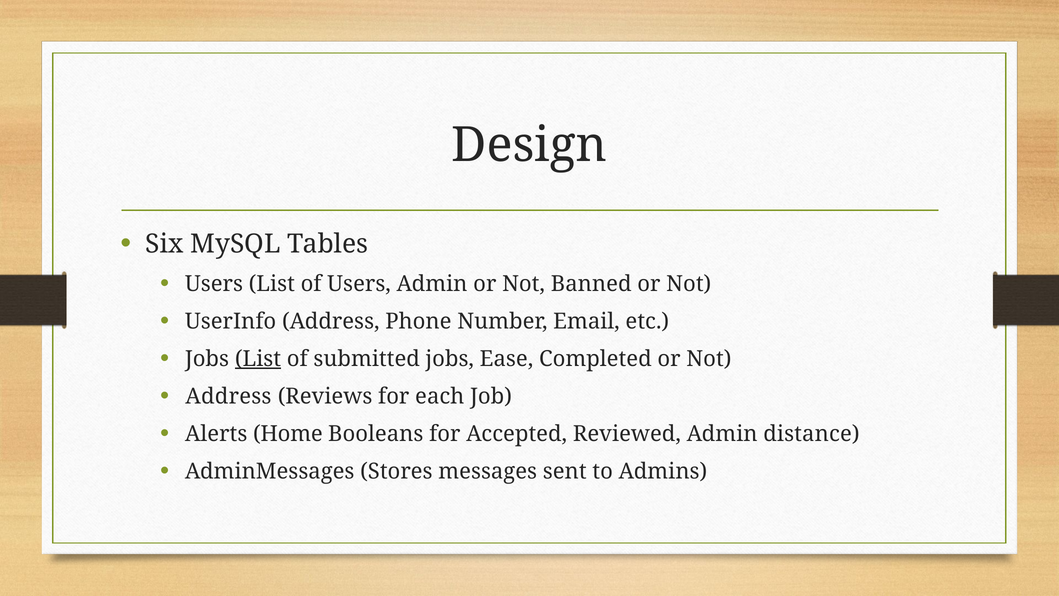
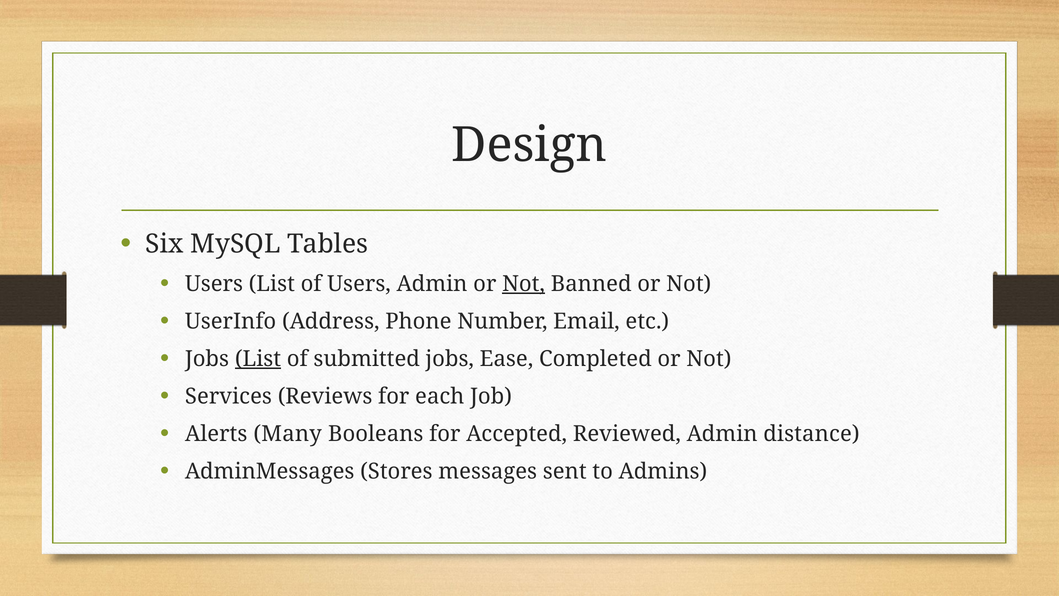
Not underline: none -> present (524, 284)
Address: Address -> Services (228, 396)
Home: Home -> Many (288, 434)
